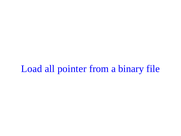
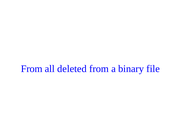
Load: Load -> From (32, 69)
pointer: pointer -> deleted (72, 69)
